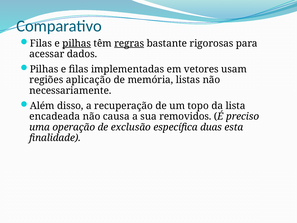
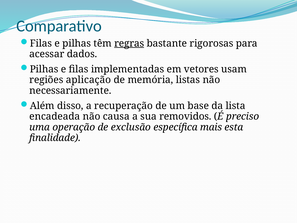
pilhas underline: present -> none (77, 43)
topo: topo -> base (198, 106)
duas: duas -> mais (211, 127)
